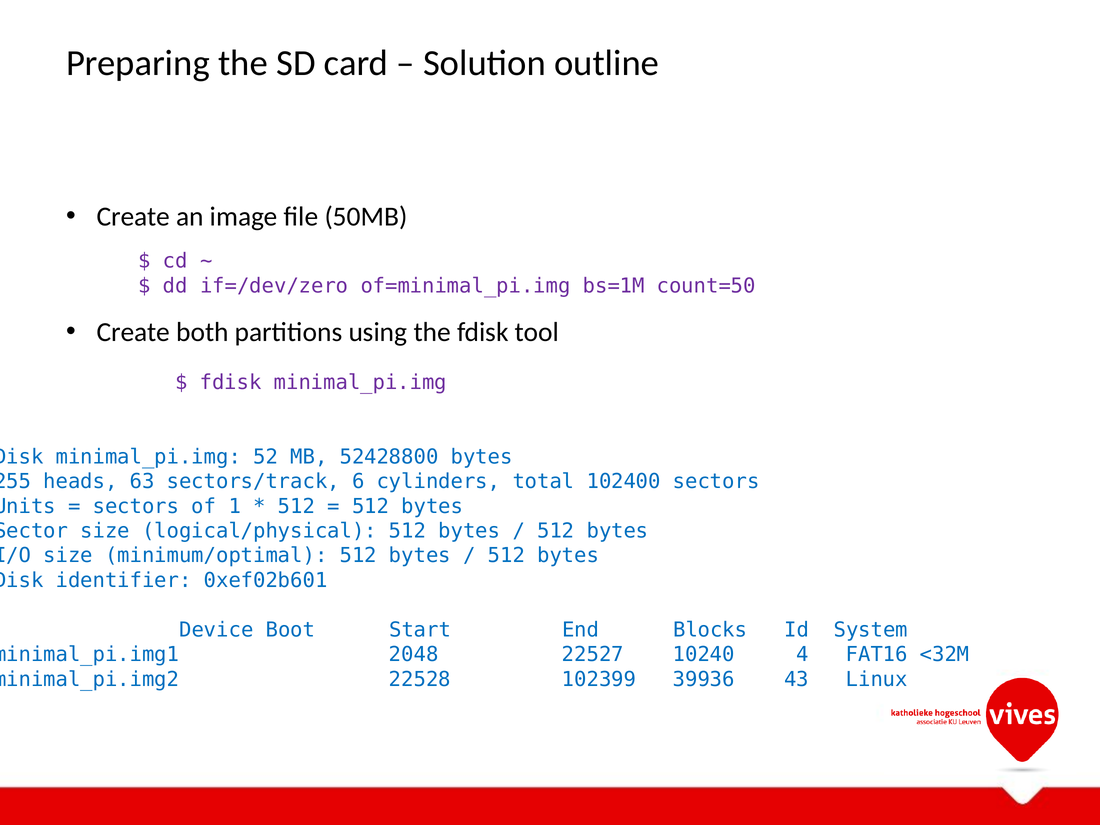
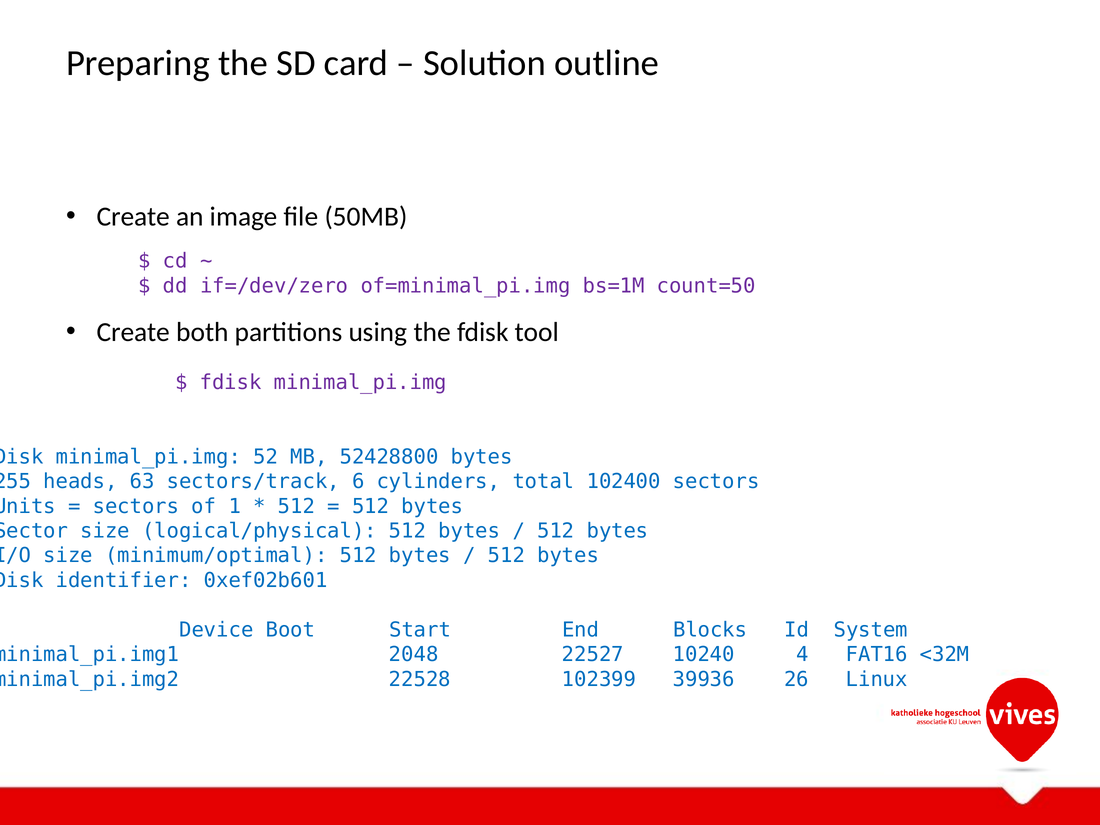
43: 43 -> 26 (797, 679)
